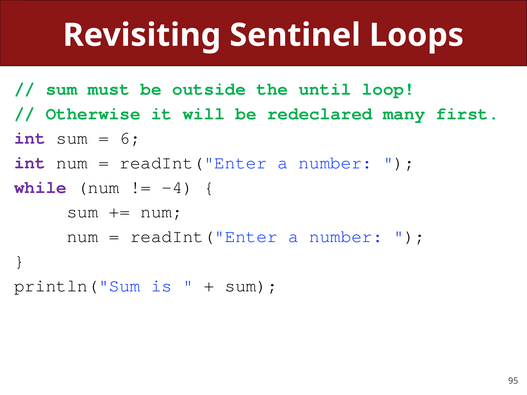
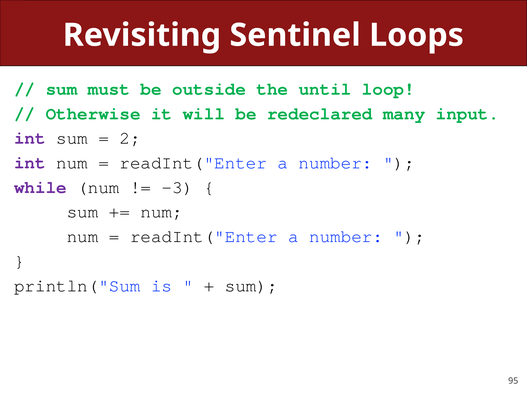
first: first -> input (467, 114)
6: 6 -> 2 (130, 138)
-4: -4 -> -3 (177, 187)
